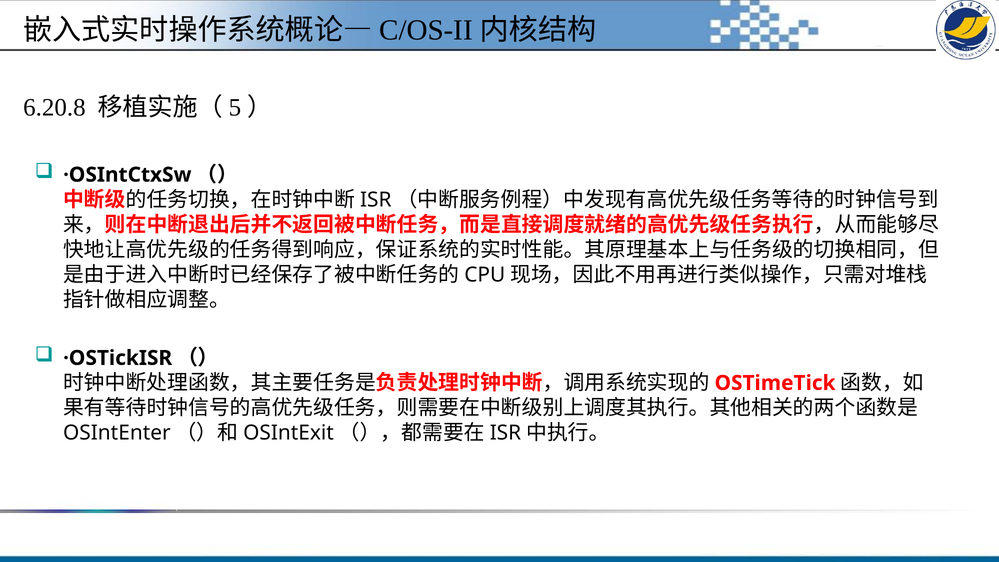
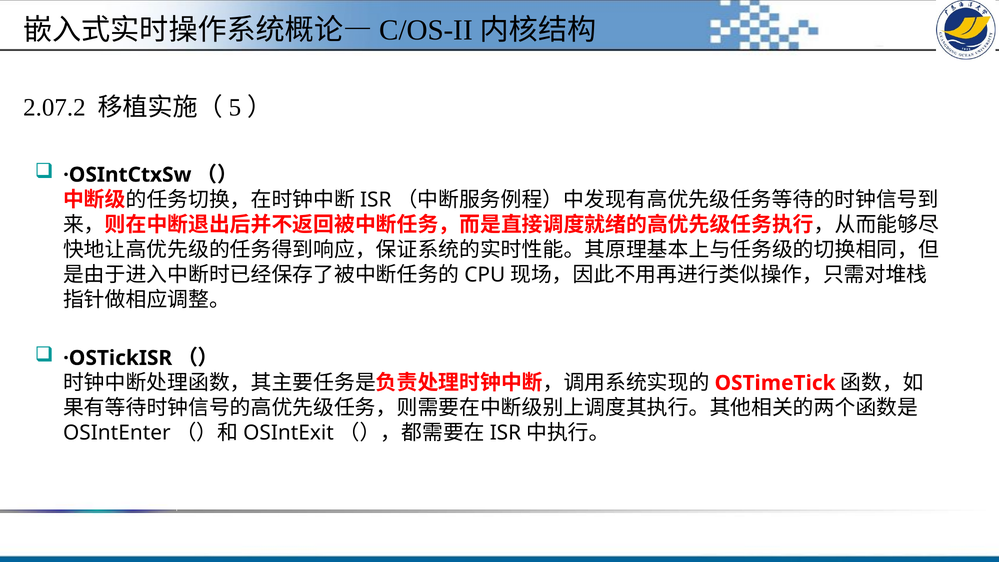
6.20.8: 6.20.8 -> 2.07.2 (54, 107)
